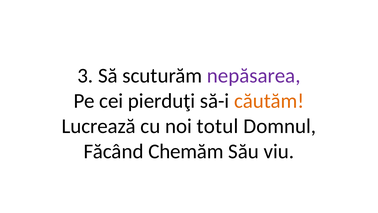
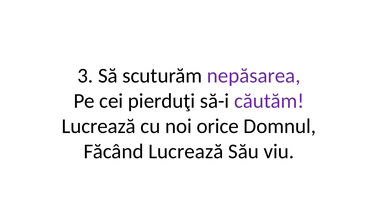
căutăm colour: orange -> purple (269, 101)
totul: totul -> orice (218, 126)
Făcând Chemăm: Chemăm -> Lucrează (186, 151)
